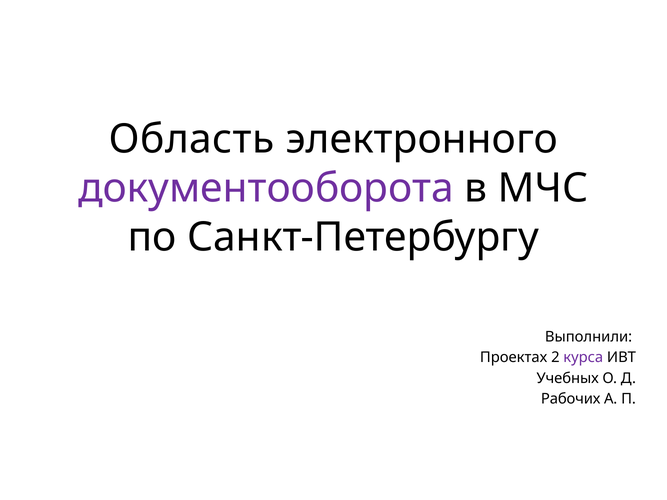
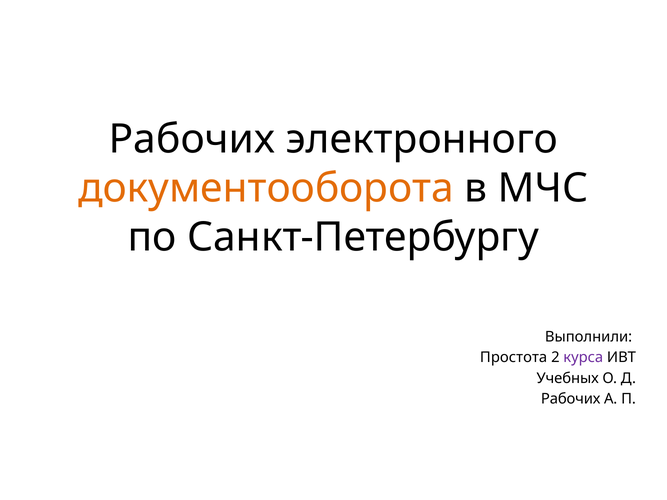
Область: Область -> Рабочих (192, 139)
документооборота colour: purple -> orange (266, 188)
Проектах: Проектах -> Простота (514, 358)
